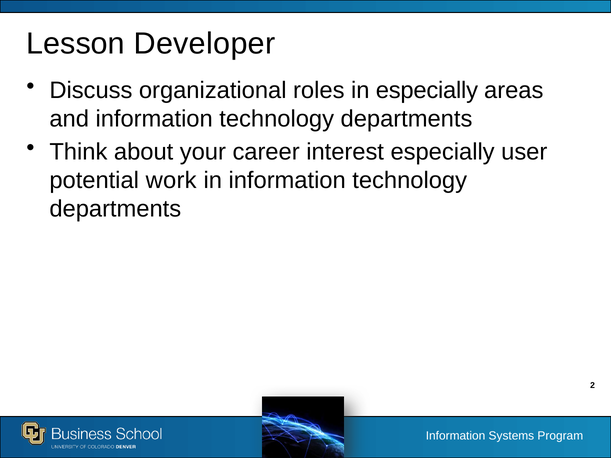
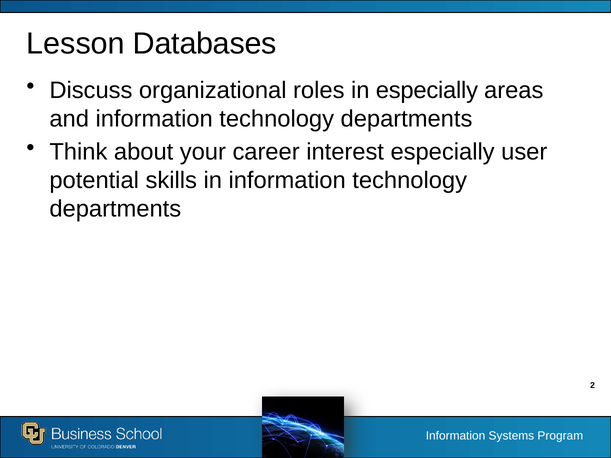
Developer: Developer -> Databases (205, 44)
work: work -> skills (171, 181)
